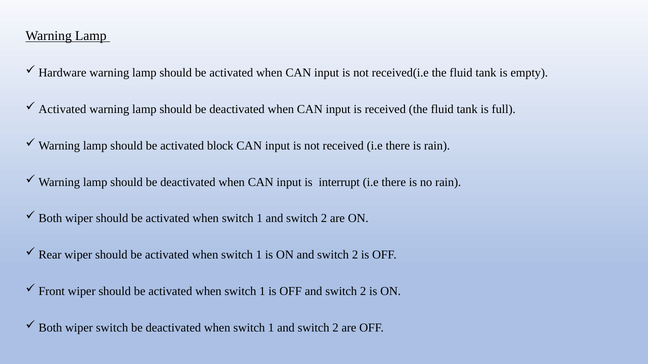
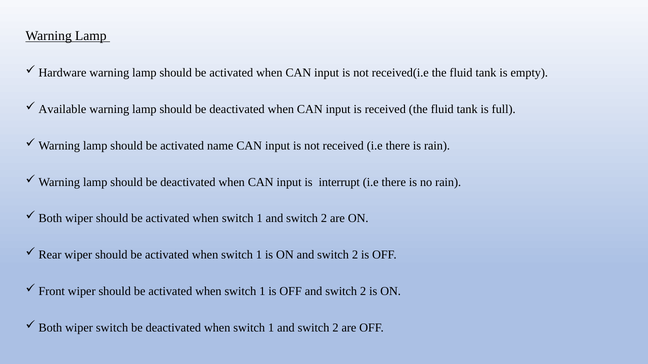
Activated: Activated -> Available (62, 109)
block: block -> name (220, 146)
